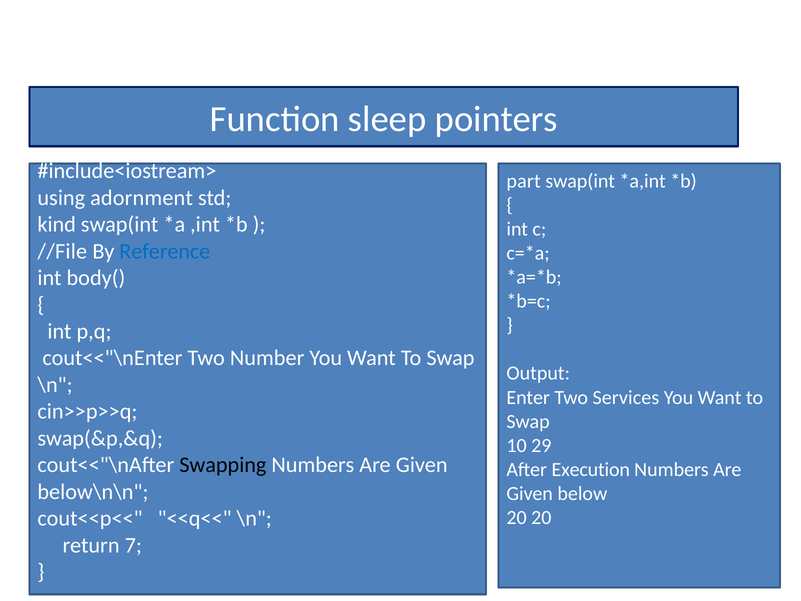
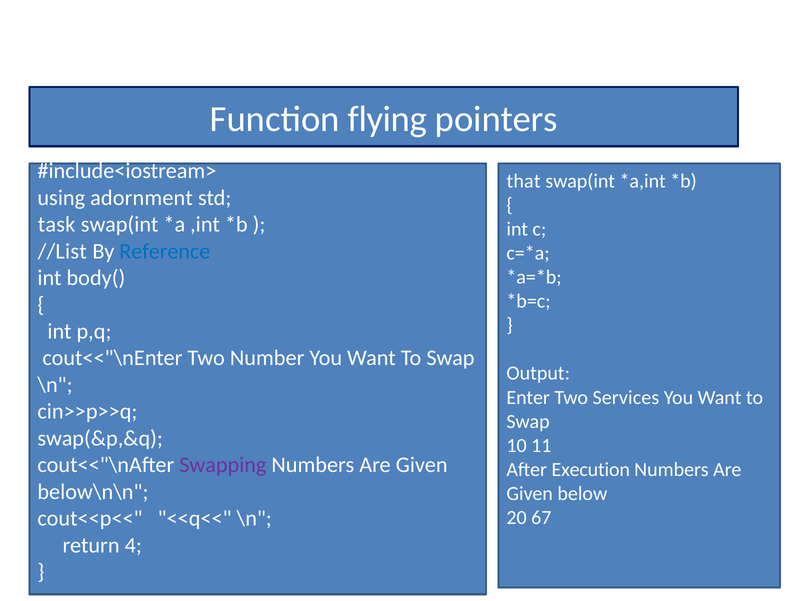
sleep: sleep -> flying (387, 119)
part: part -> that (524, 181)
kind: kind -> task (57, 224)
//File: //File -> //List (62, 251)
29: 29 -> 11 (541, 445)
Swapping colour: black -> purple (223, 465)
20 20: 20 -> 67 (541, 517)
7: 7 -> 4 (133, 545)
